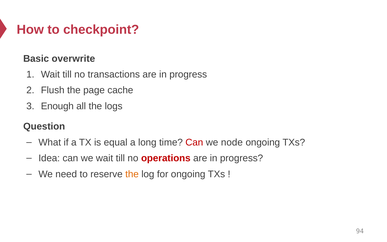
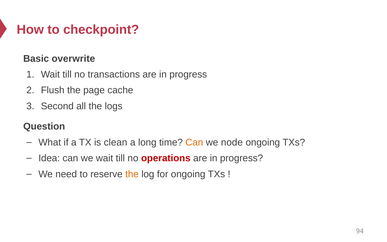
Enough: Enough -> Second (57, 106)
equal: equal -> clean (116, 142)
Can colour: red -> orange (194, 142)
